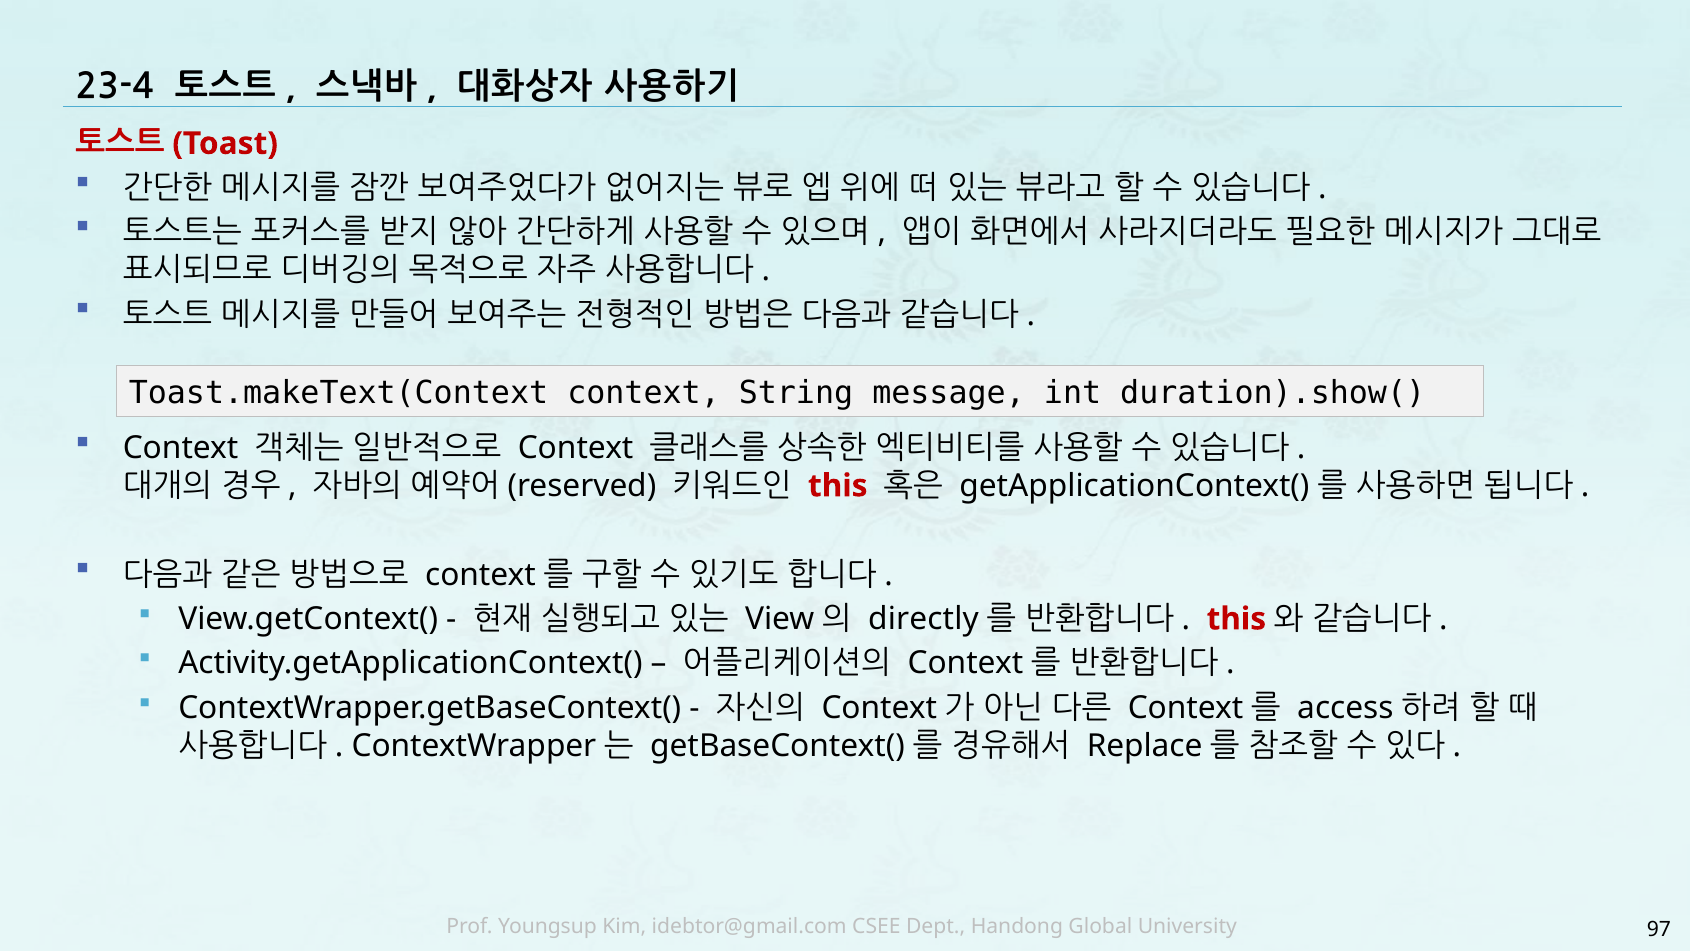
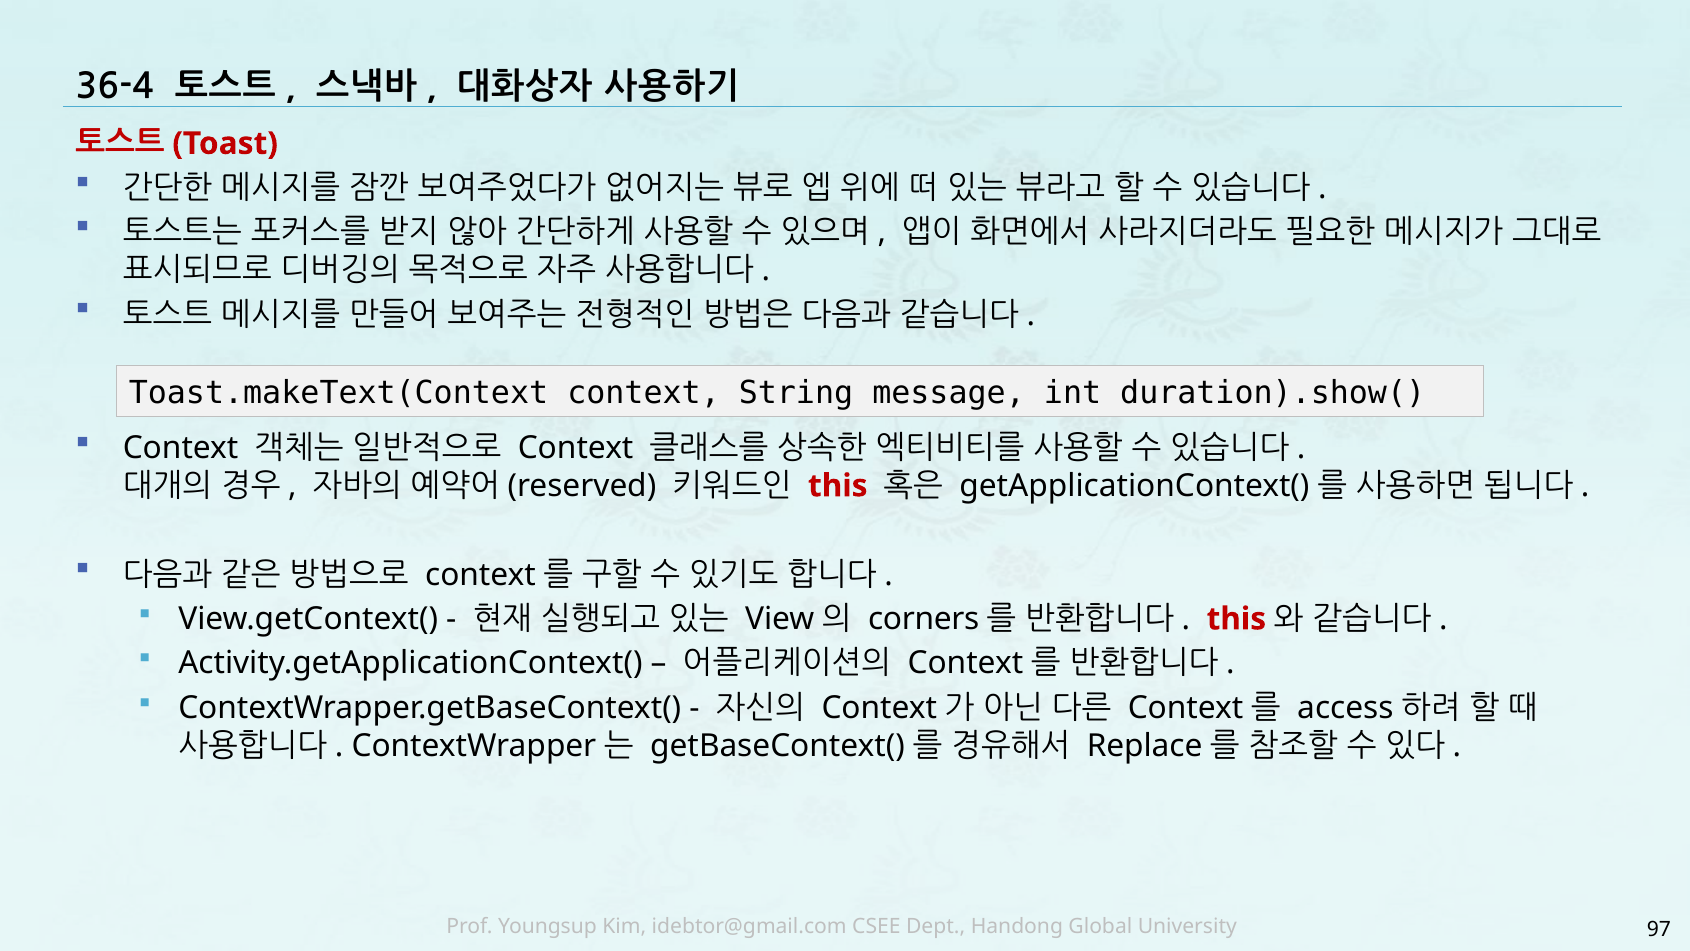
23-4: 23-4 -> 36-4 (115, 87)
directly: directly -> corners (924, 619)
